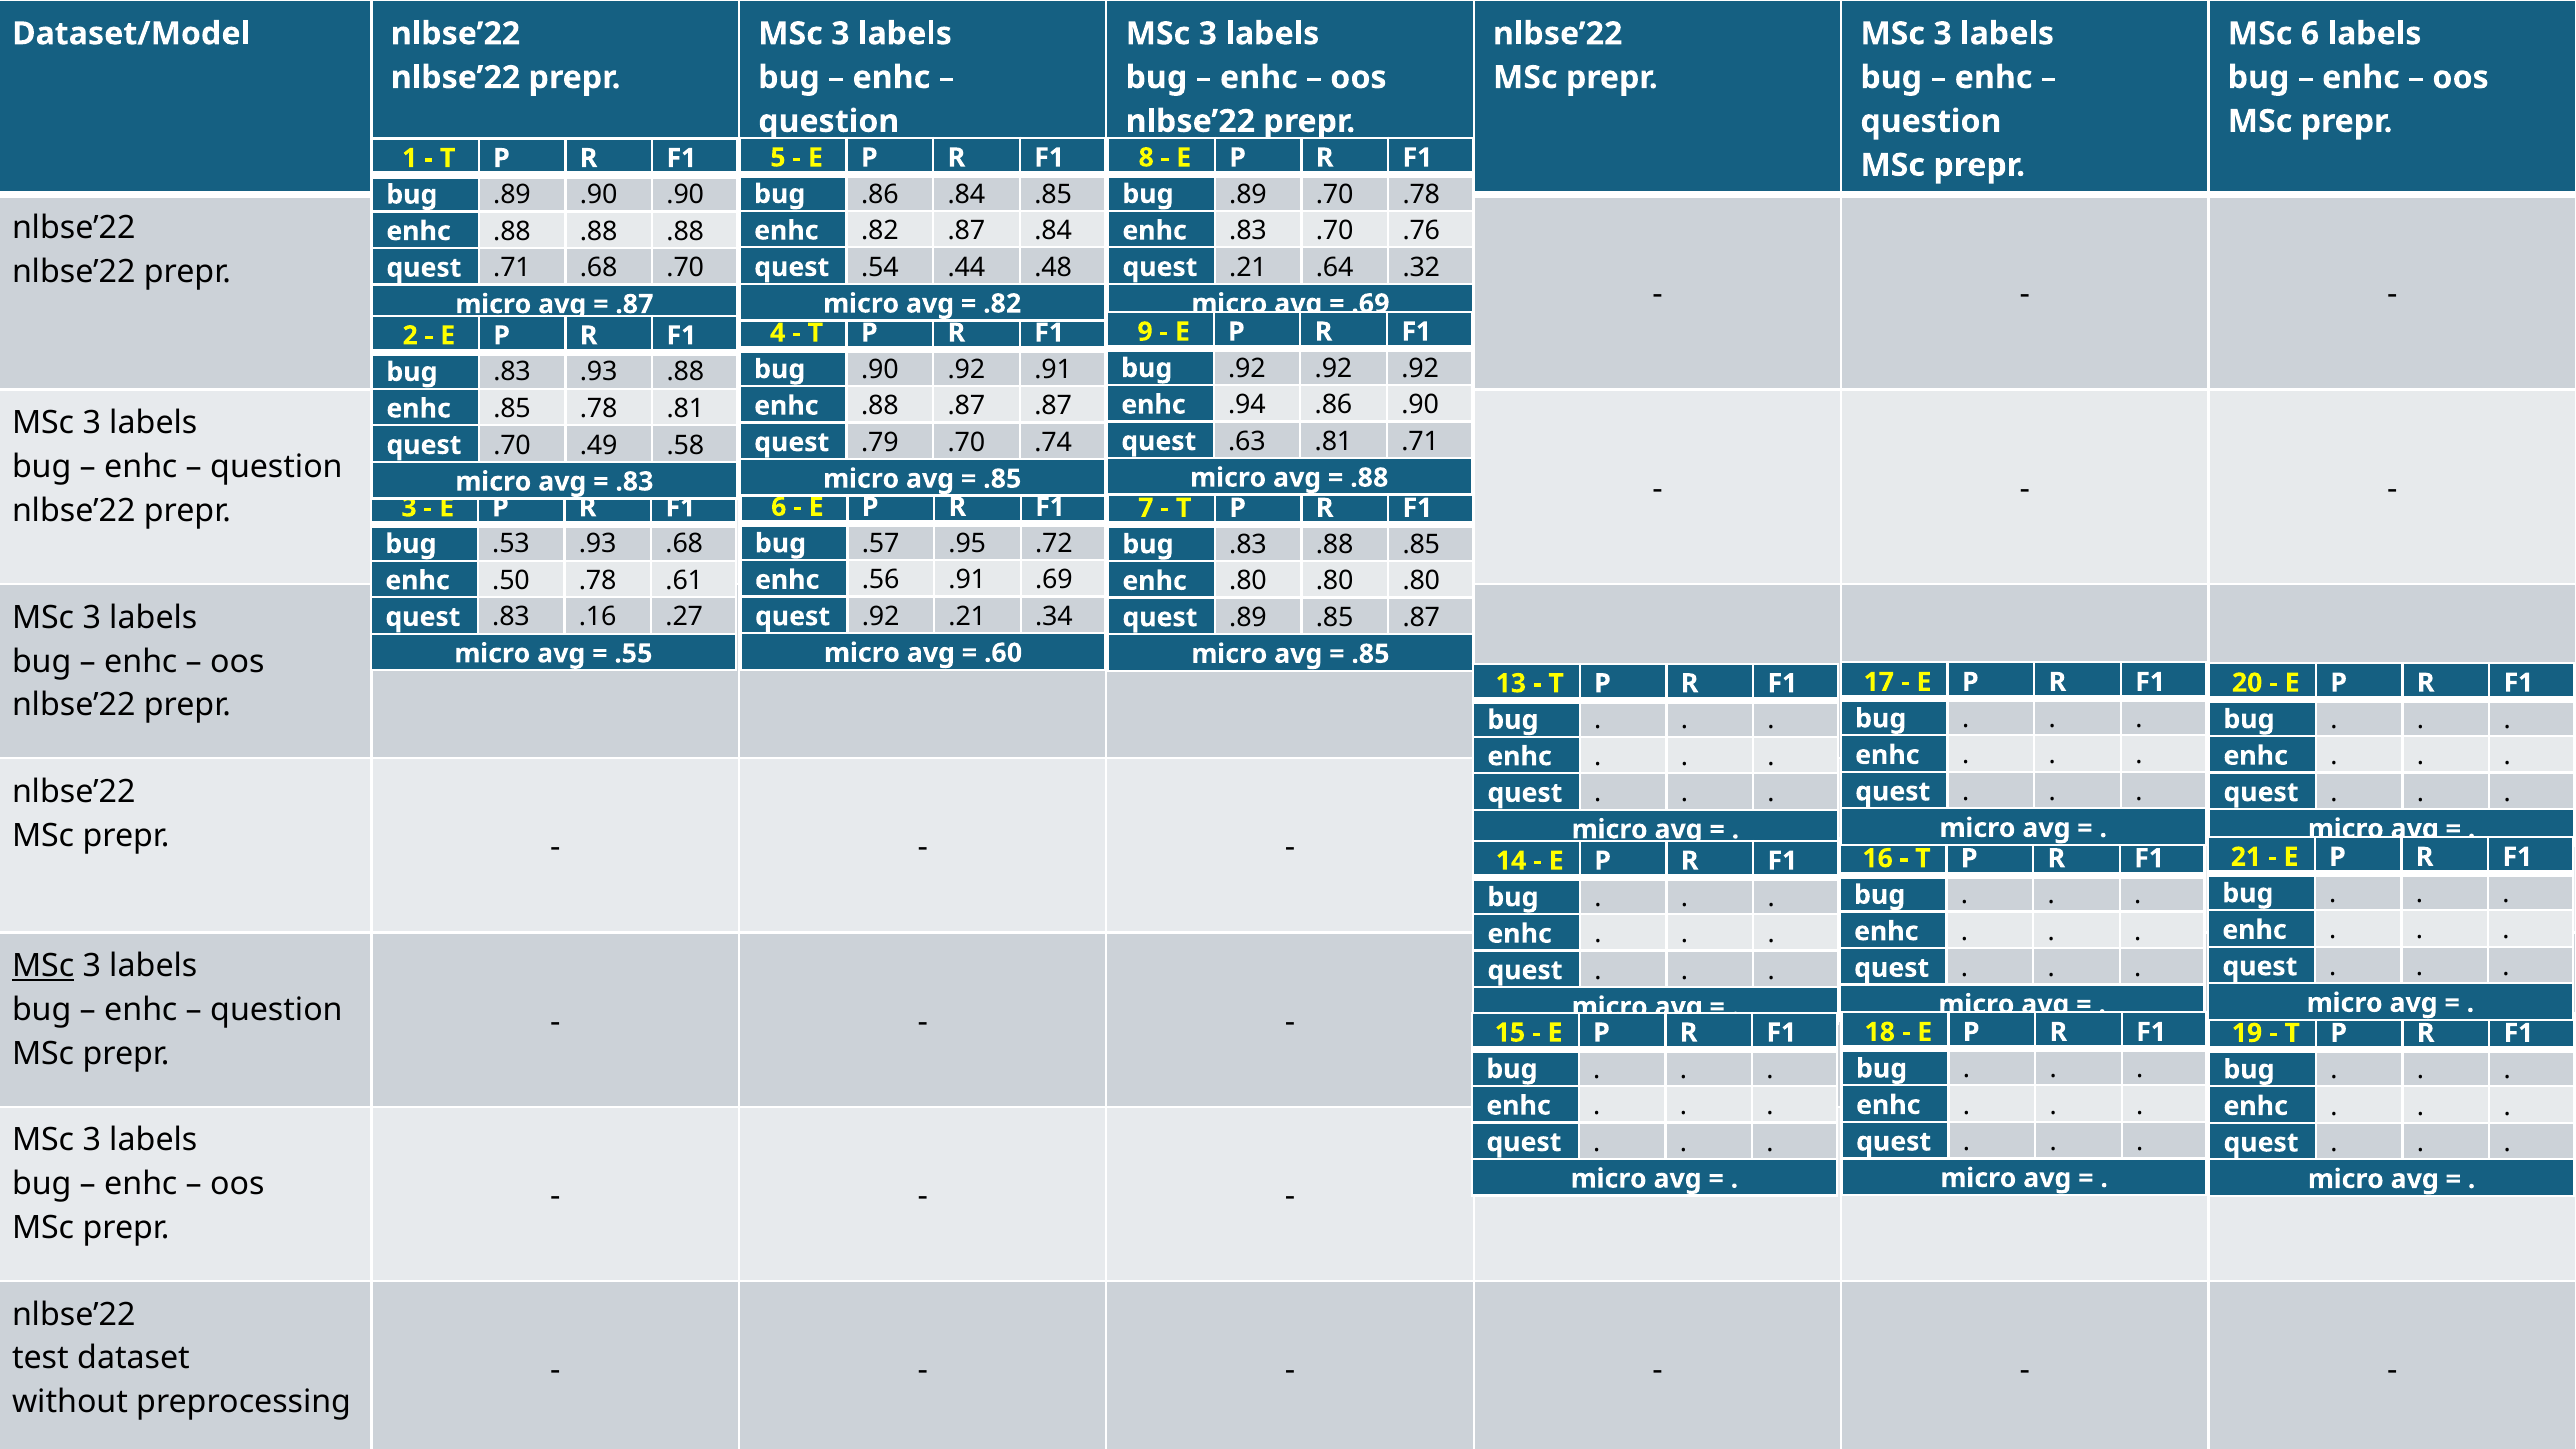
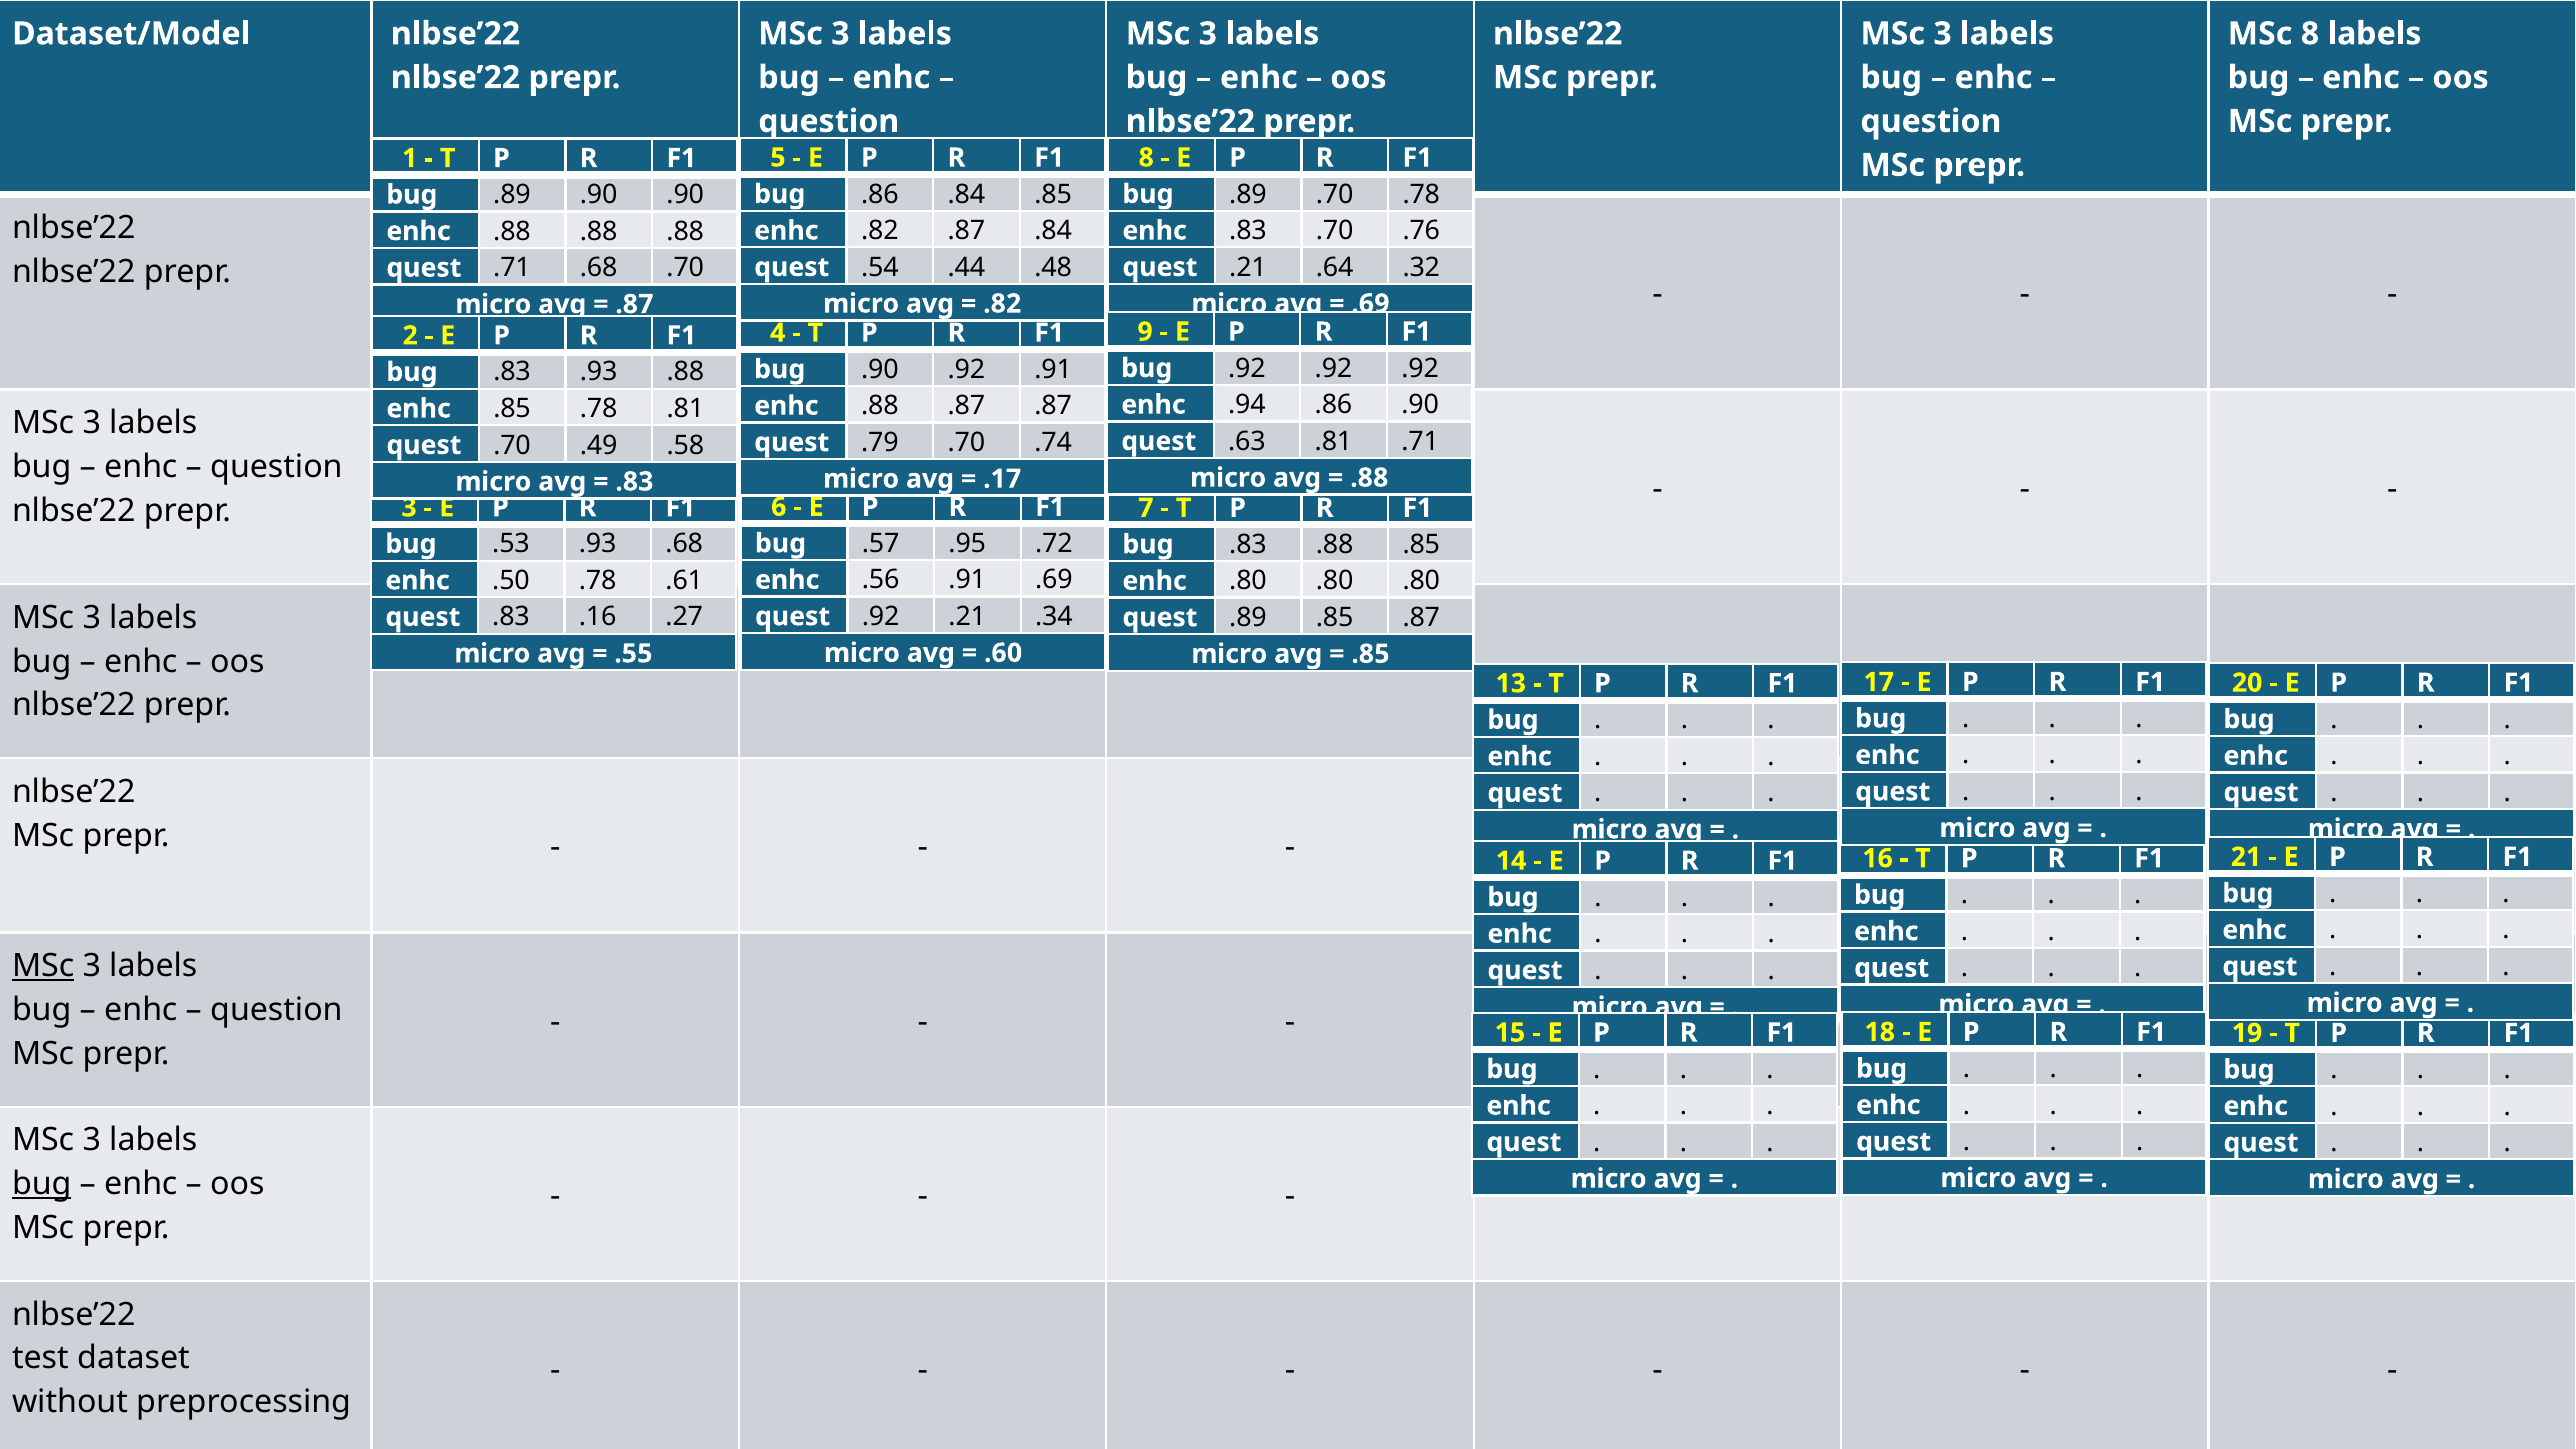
MSc 6: 6 -> 8 (2310, 34)
.85: .85 -> .17 (1002, 479)
bug underline: none -> present (42, 1184)
